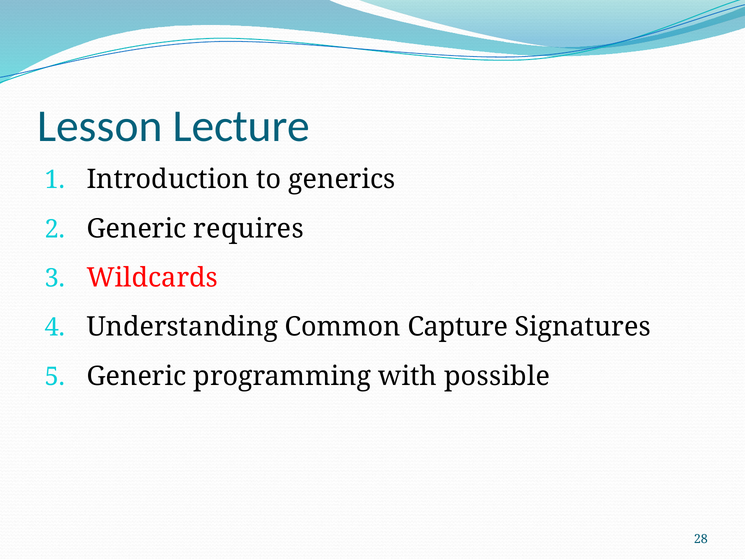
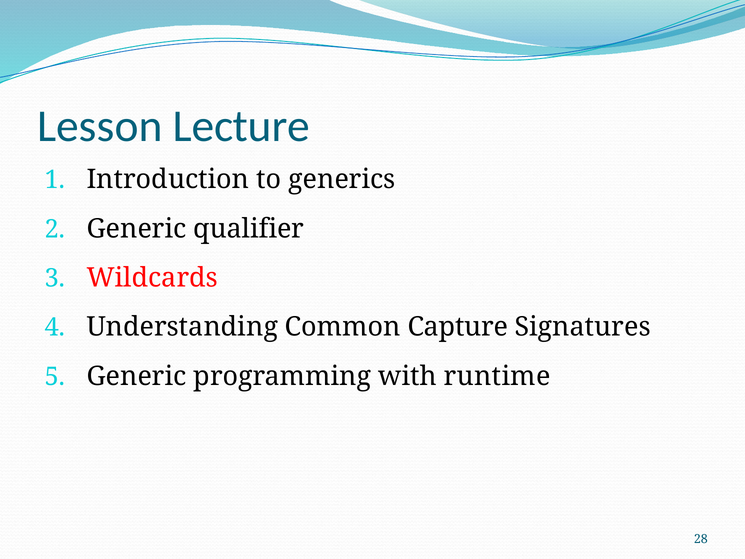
requires: requires -> qualifier (249, 229)
possible: possible -> runtime (497, 376)
